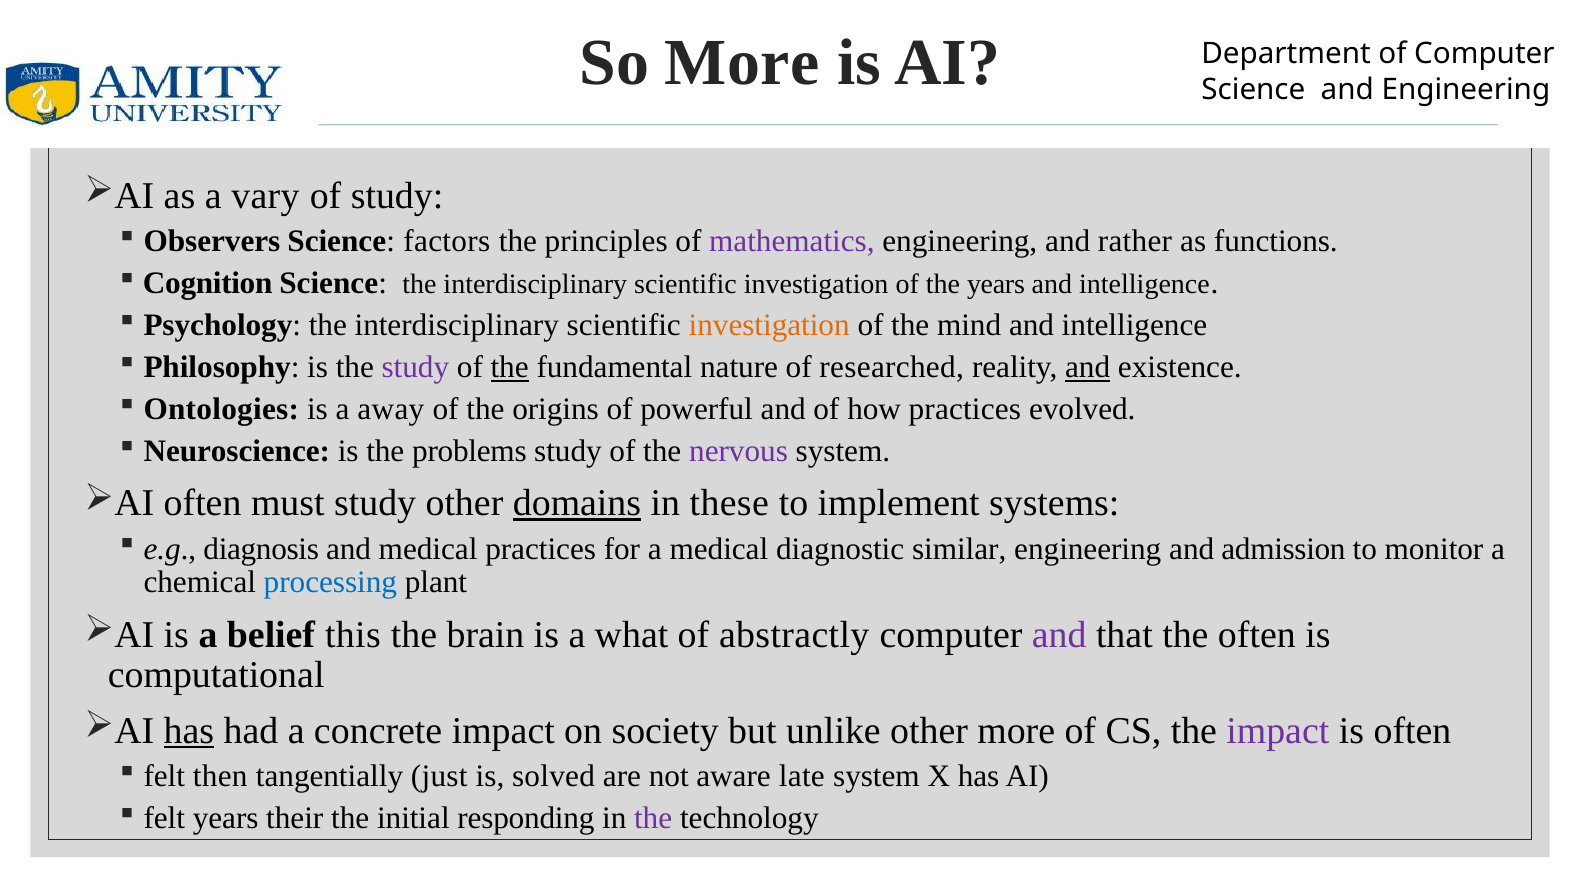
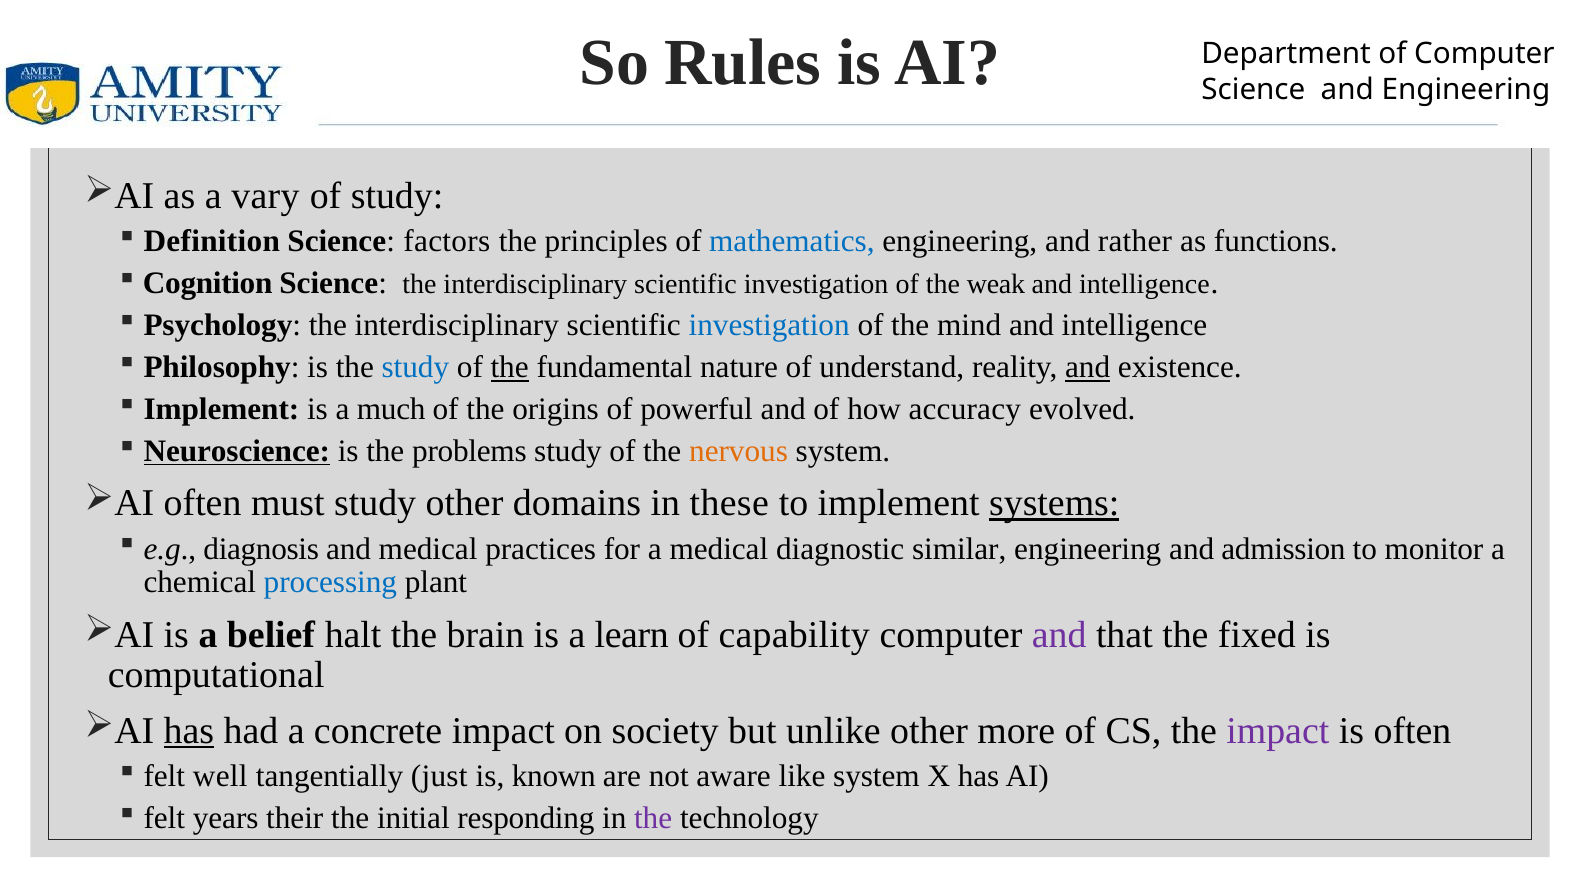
So More: More -> Rules (743, 63)
Observers: Observers -> Definition (212, 242)
mathematics colour: purple -> blue (792, 242)
the years: years -> weak (996, 285)
investigation colour: orange -> blue (769, 326)
study colour: purple -> blue (415, 368)
researched: researched -> understand (892, 368)
Ontologies: Ontologies -> Implement (221, 410)
away: away -> much (391, 410)
how practices: practices -> accuracy (965, 410)
Neuroscience underline: none -> present (237, 452)
nervous colour: purple -> orange (739, 452)
domains underline: present -> none (577, 504)
systems underline: none -> present (1054, 504)
this: this -> halt (353, 635)
what: what -> learn (632, 635)
abstractly: abstractly -> capability (794, 635)
the often: often -> fixed (1257, 635)
then: then -> well (220, 777)
solved: solved -> known (554, 777)
late: late -> like (802, 777)
